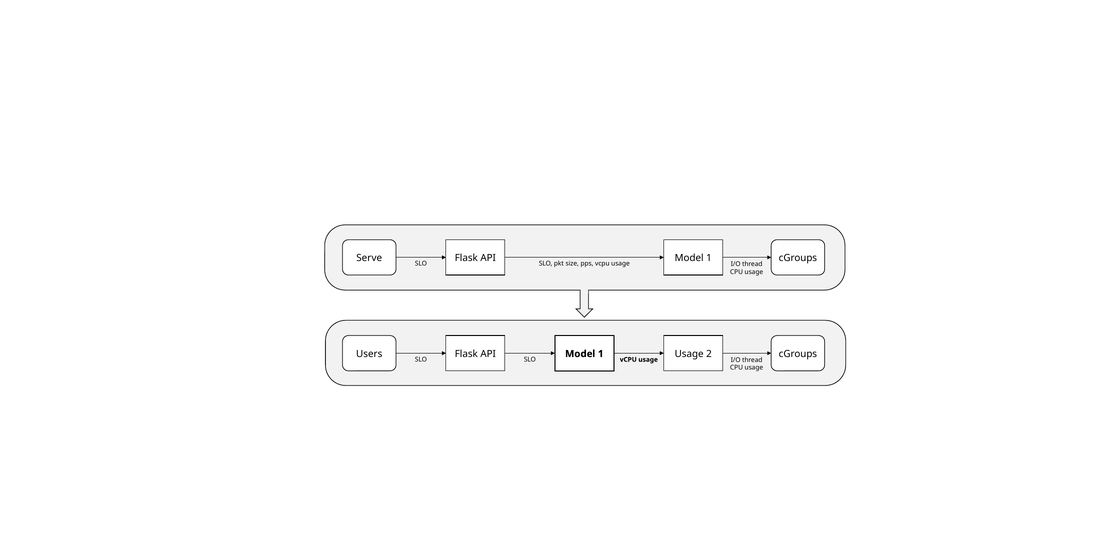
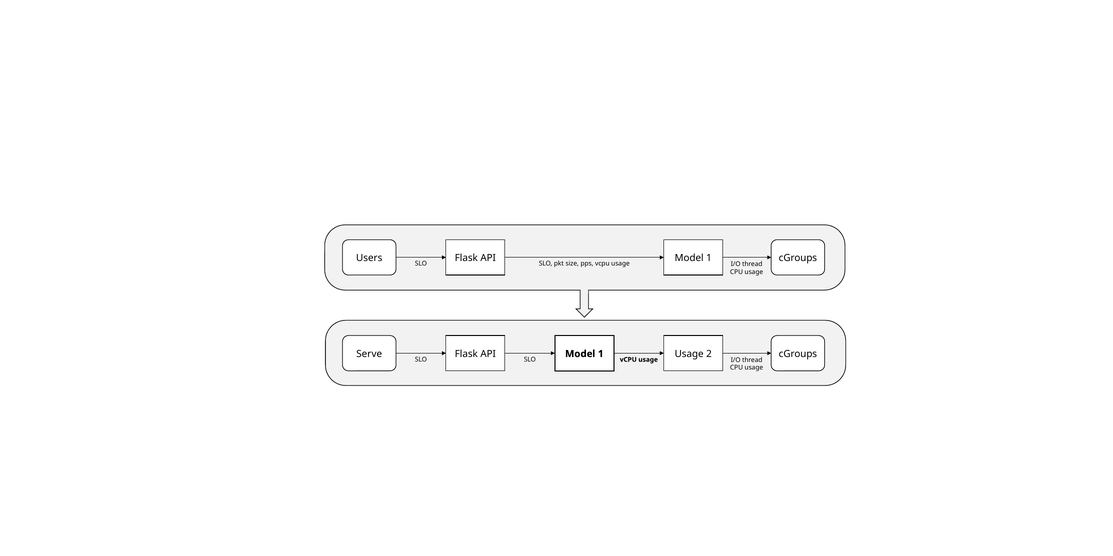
Serve: Serve -> Users (369, 258)
Users: Users -> Serve (369, 354)
